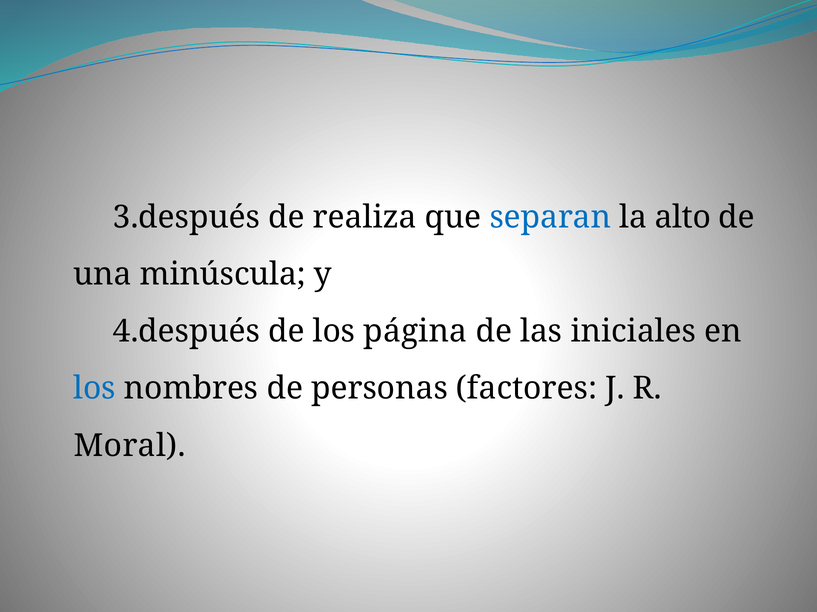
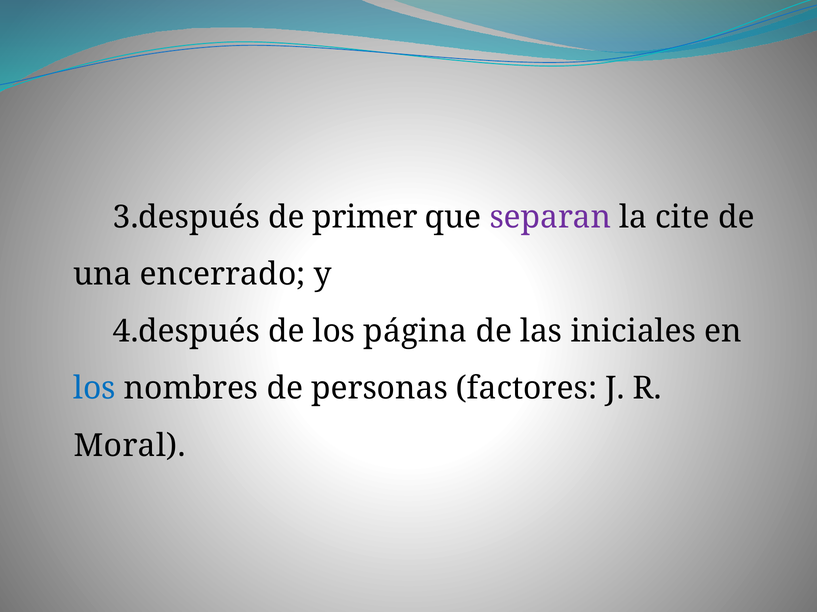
realiza: realiza -> primer (365, 217)
separan colour: blue -> purple (550, 217)
alto: alto -> cite (682, 217)
minúscula: minúscula -> encerrado (223, 275)
